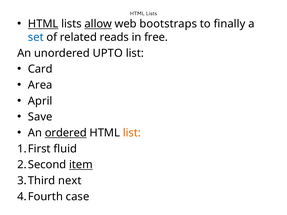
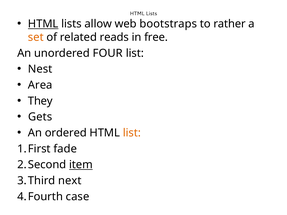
allow underline: present -> none (98, 24)
finally: finally -> rather (230, 24)
set colour: blue -> orange (36, 37)
UPTO: UPTO -> FOUR (108, 53)
Card: Card -> Nest (40, 69)
April: April -> They (40, 101)
Save: Save -> Gets (40, 117)
ordered underline: present -> none (66, 133)
fluid: fluid -> fade (65, 149)
